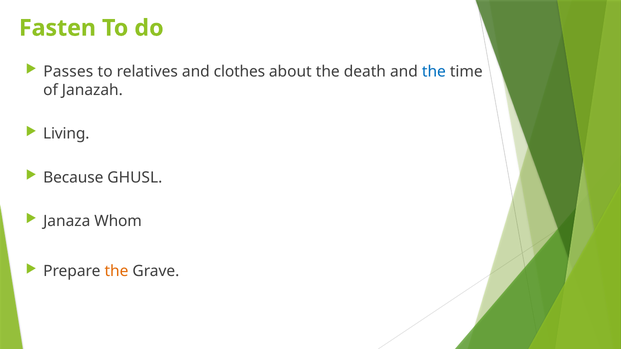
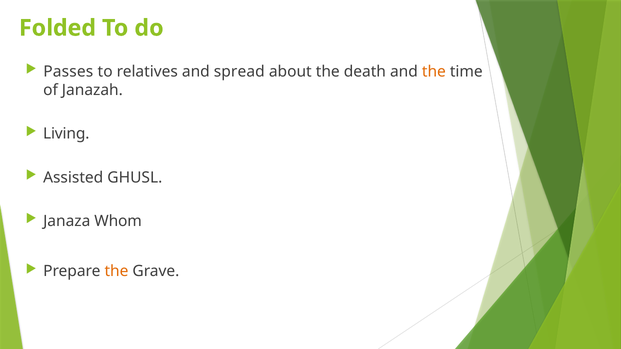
Fasten: Fasten -> Folded (57, 28)
clothes: clothes -> spread (239, 71)
the colour: blue -> orange (434, 71)
Because: Because -> Assisted (73, 178)
